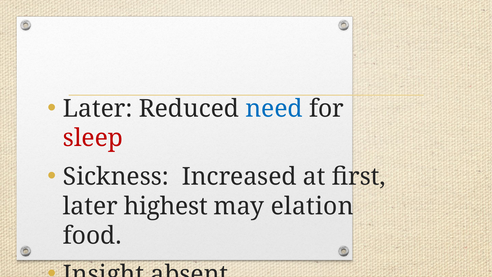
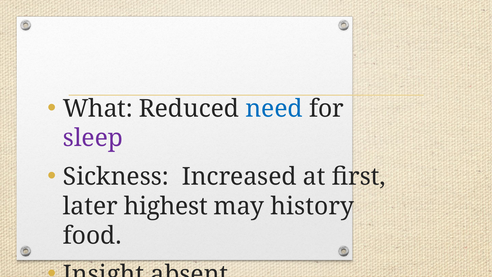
Later: Later -> What (98, 108)
sleep colour: red -> purple (93, 138)
elation: elation -> history (312, 206)
